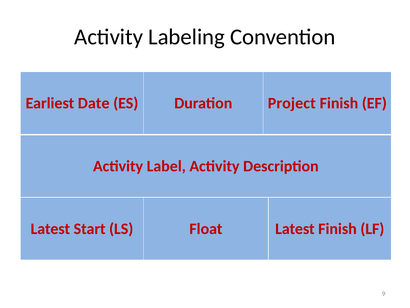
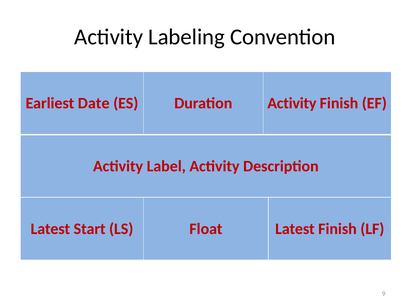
Duration Project: Project -> Activity (292, 103)
